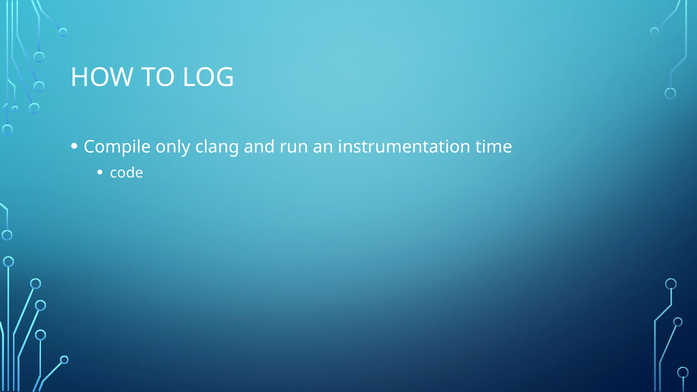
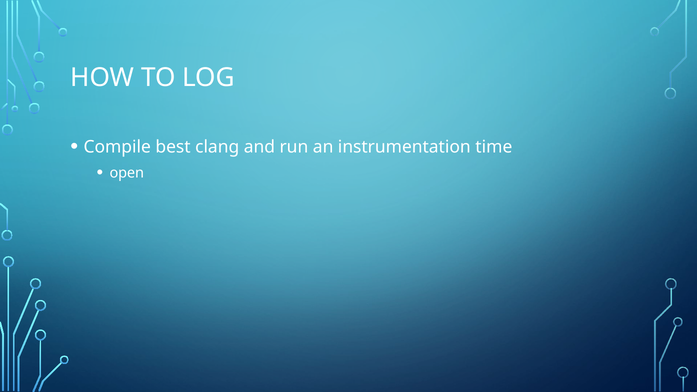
only: only -> best (173, 147)
code: code -> open (127, 173)
